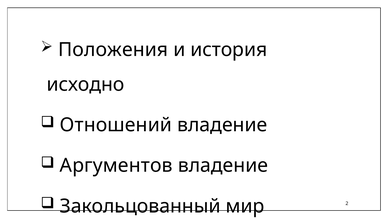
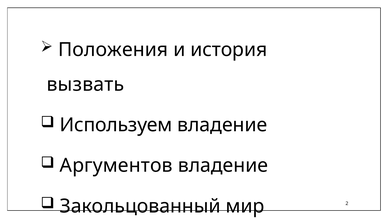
исходно: исходно -> вызвать (85, 85)
Отношений: Отношений -> Используем (116, 125)
